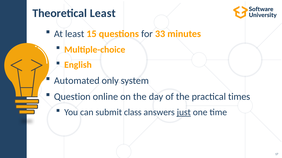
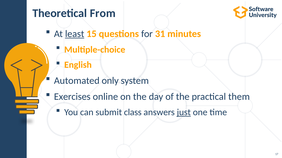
Theoretical Least: Least -> From (103, 13)
least underline: none -> present (75, 34)
33: 33 -> 31 (160, 34)
Question: Question -> Exercises (72, 97)
times: times -> them (239, 97)
